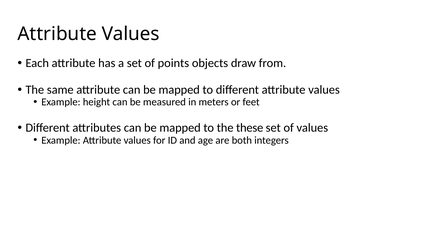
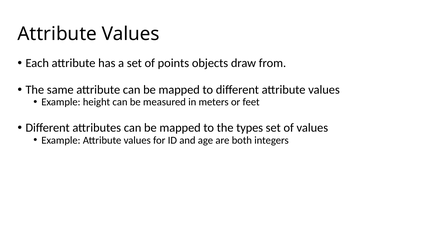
these: these -> types (250, 128)
